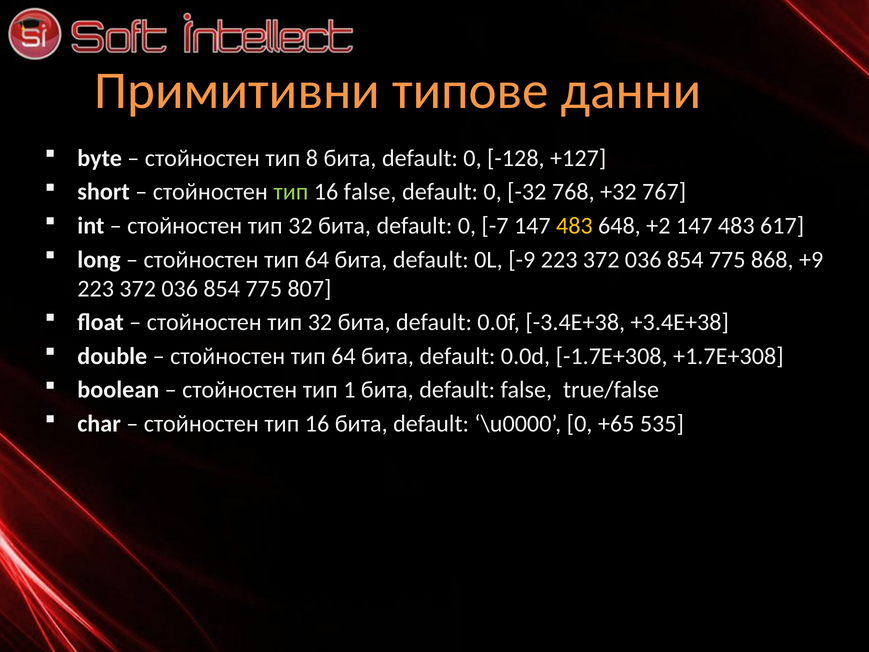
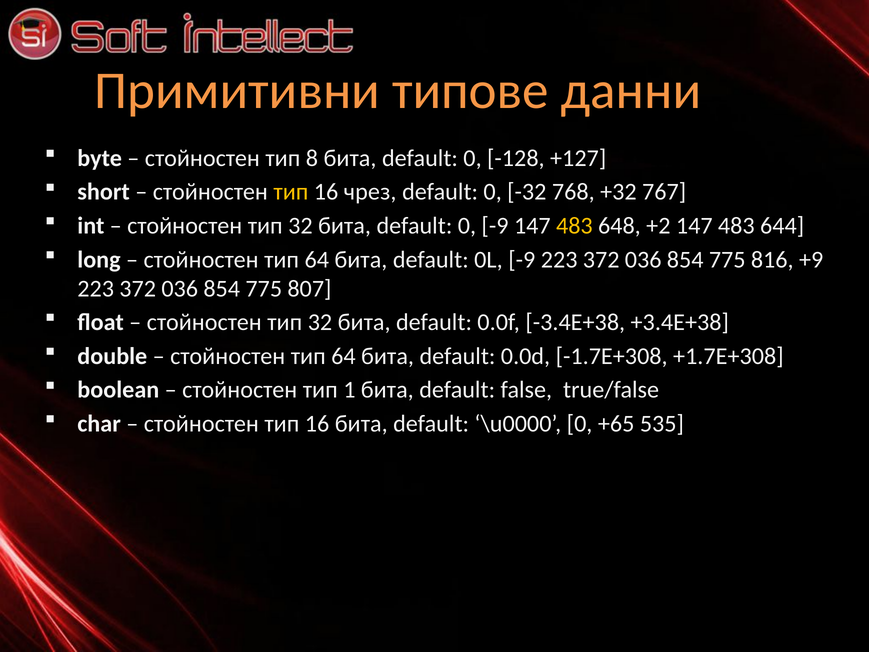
тип colour: light green -> yellow (291, 192)
16 false: false -> чрез (370, 192)
0 -7: -7 -> -9 (495, 226)
617: 617 -> 644 (782, 226)
868: 868 -> 816 (772, 259)
